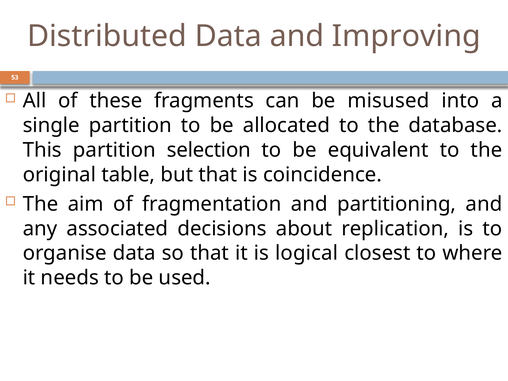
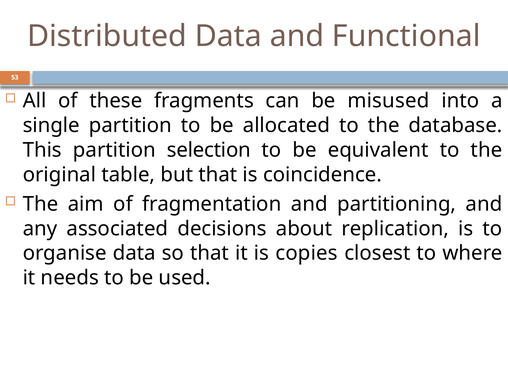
Improving: Improving -> Functional (406, 36)
logical: logical -> copies (307, 253)
